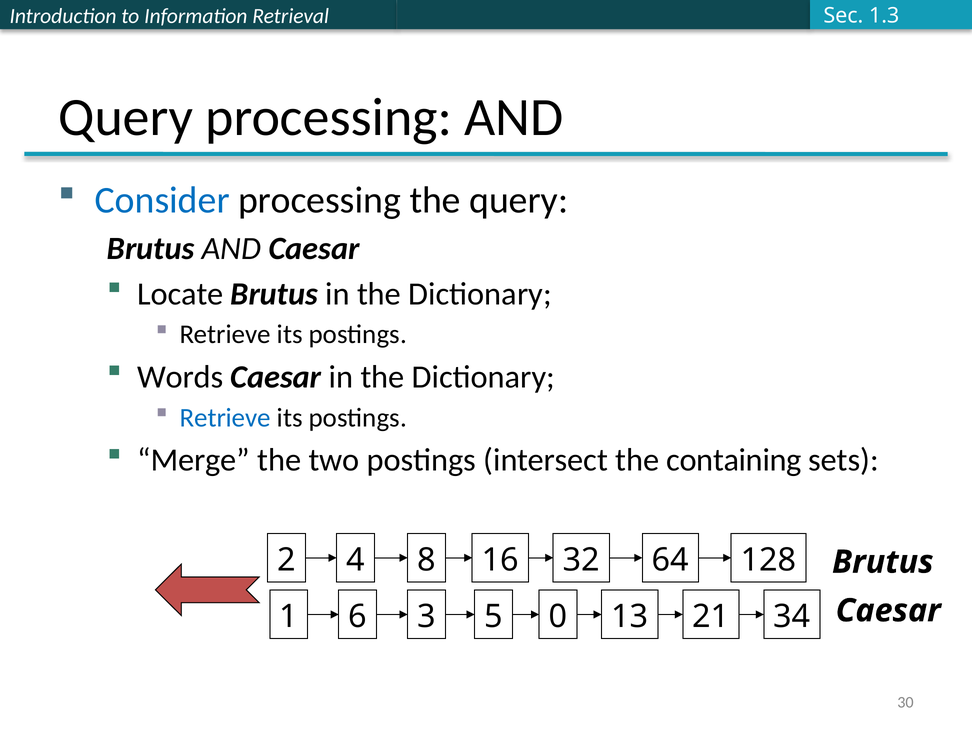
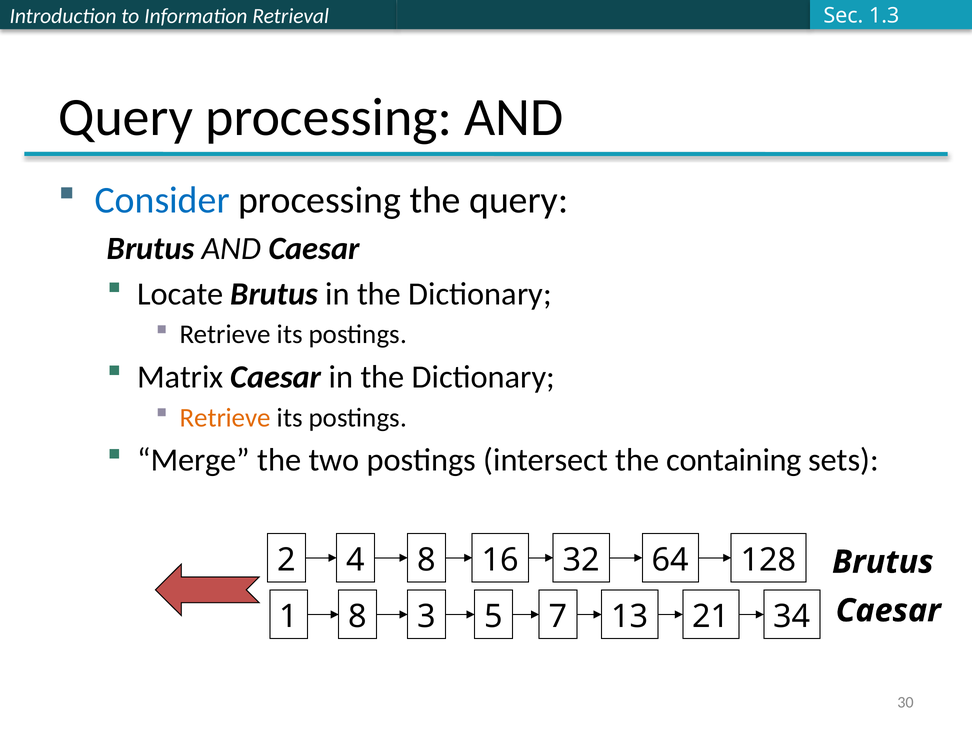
Words: Words -> Matrix (180, 377)
Retrieve colour: blue -> orange (225, 418)
1 6: 6 -> 8 (358, 617)
0: 0 -> 7 (558, 617)
